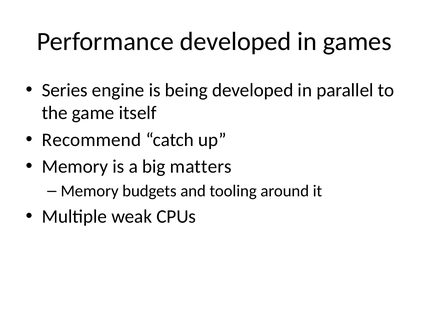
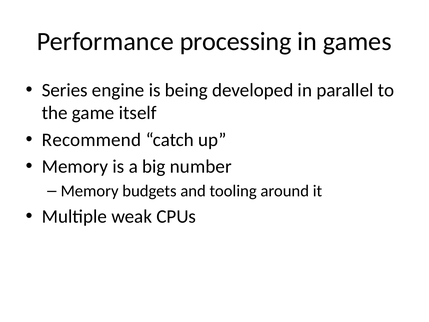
Performance developed: developed -> processing (236, 42)
matters: matters -> number (201, 166)
